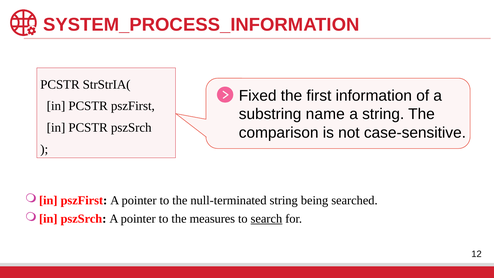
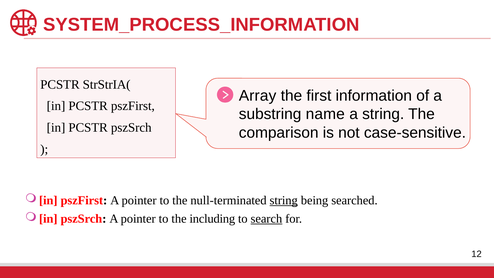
Fixed: Fixed -> Array (258, 96)
string underline: none -> present (284, 200)
measures: measures -> including (212, 219)
